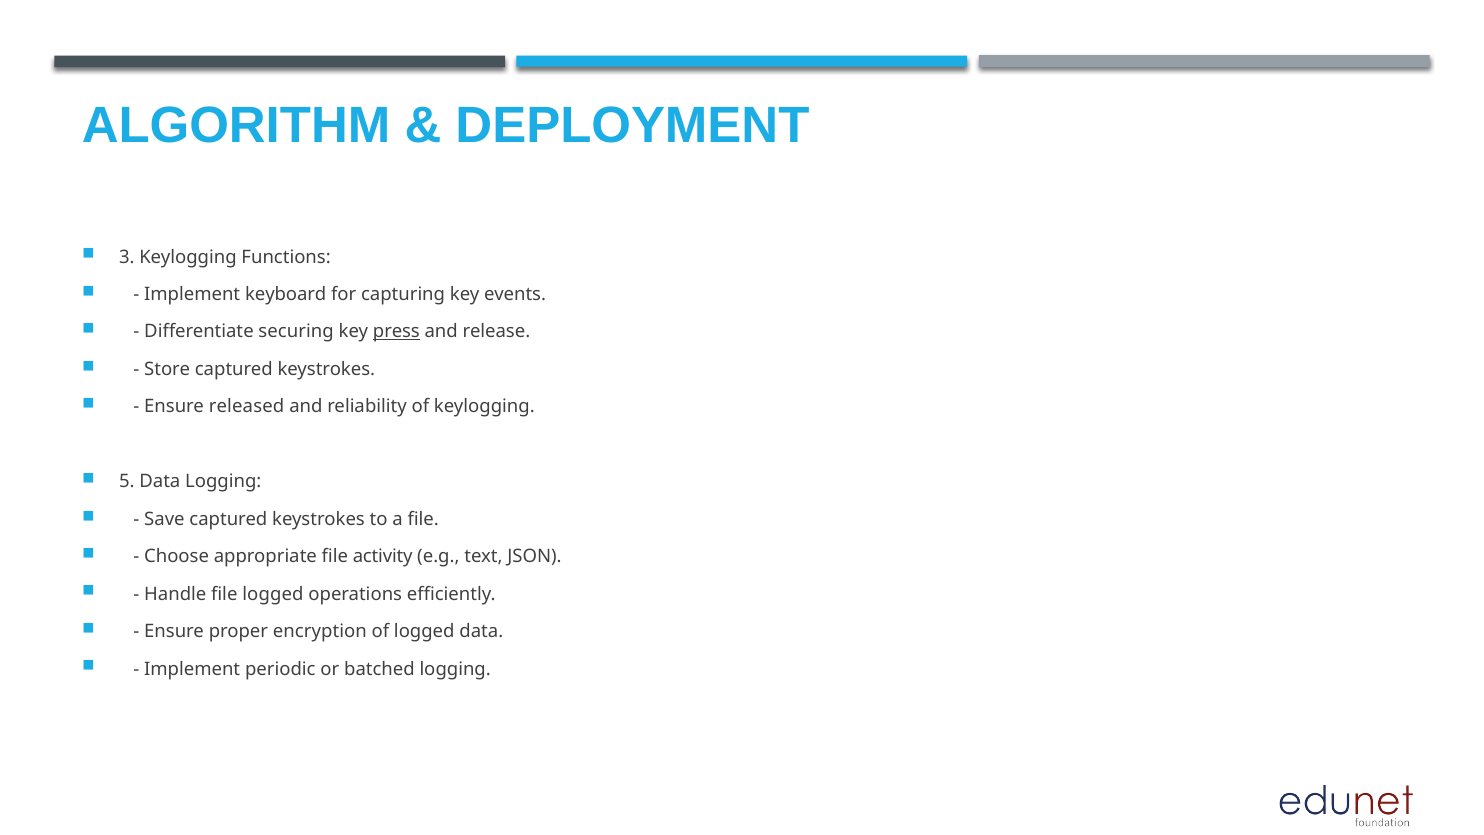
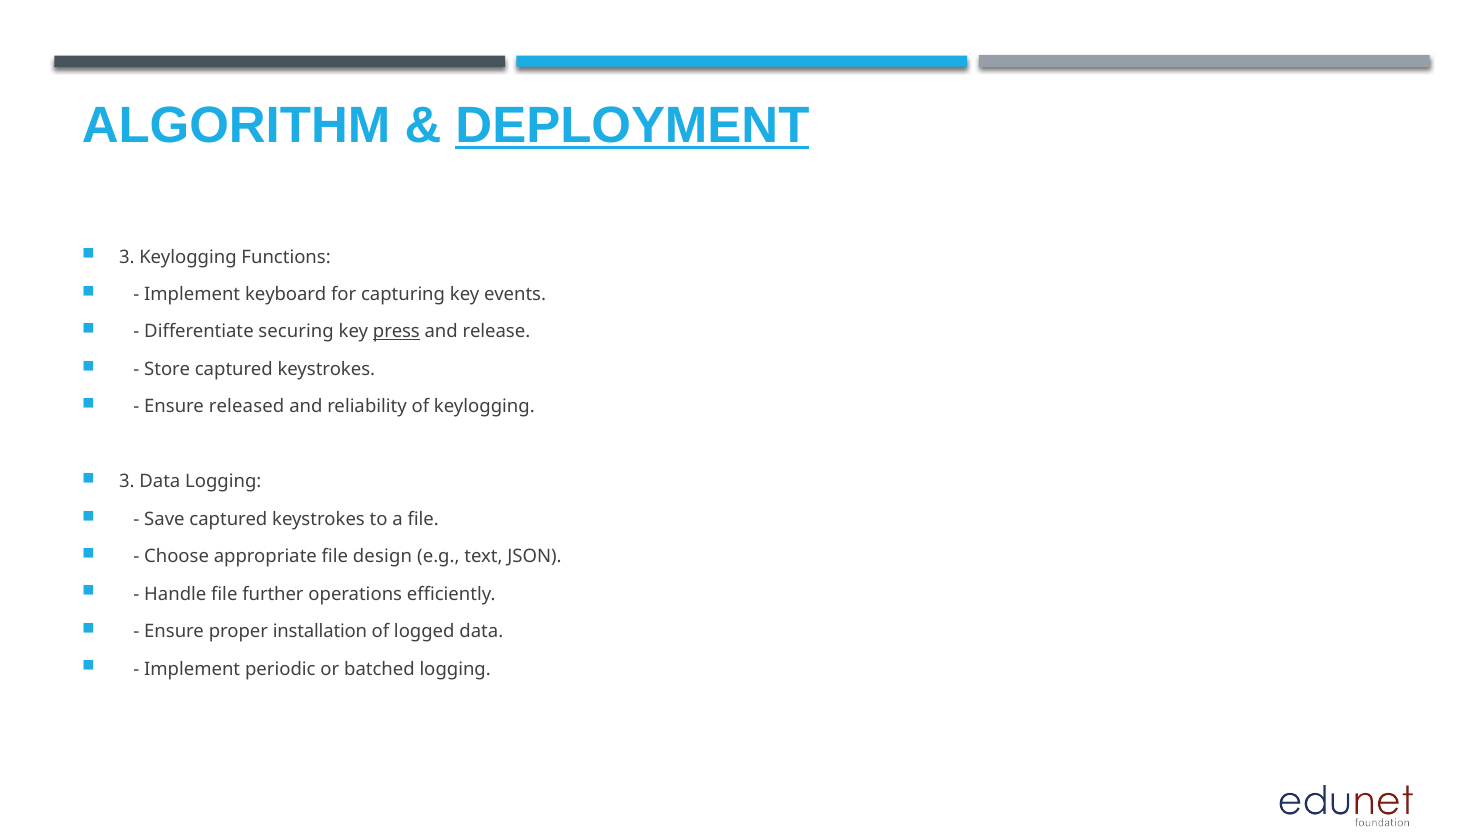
DEPLOYMENT underline: none -> present (632, 125)
5: 5 -> 3 (127, 482)
activity: activity -> design (383, 557)
file logged: logged -> further (273, 594)
encryption: encryption -> installation (320, 631)
